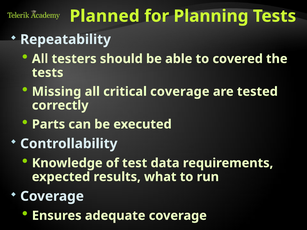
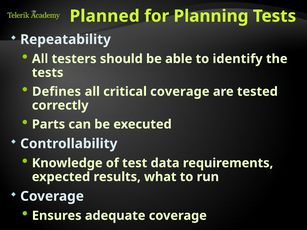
covered: covered -> identify (238, 59)
Missing: Missing -> Defines (57, 92)
